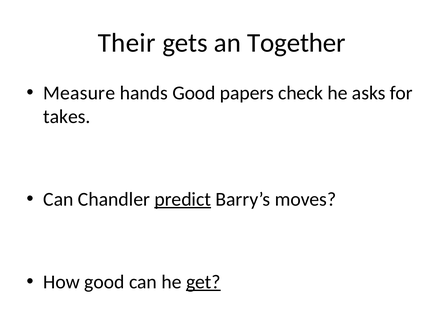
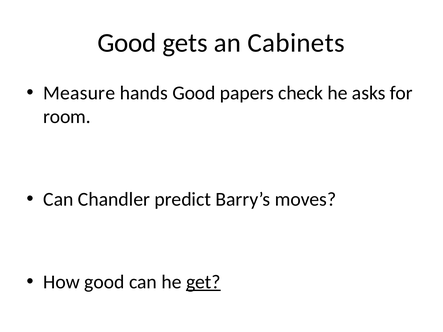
Their: Their -> Good (127, 43)
Together: Together -> Cabinets (296, 43)
takes: takes -> room (67, 117)
predict underline: present -> none (183, 199)
